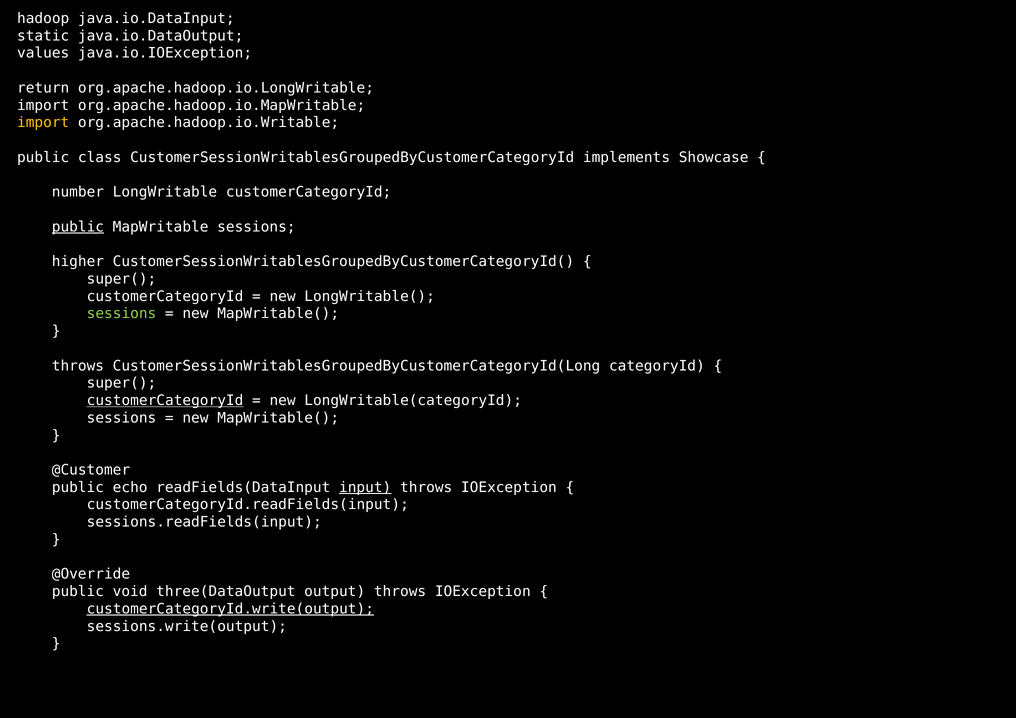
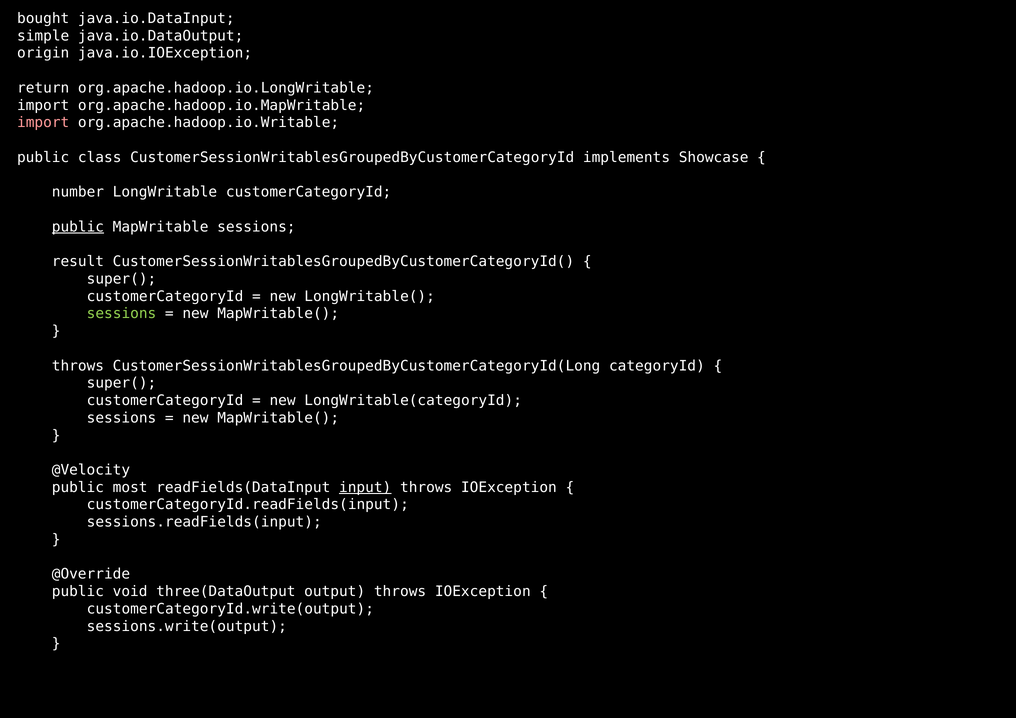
hadoop: hadoop -> bought (43, 18)
static: static -> simple (43, 36)
values: values -> origin (43, 53)
import colour: yellow -> pink (43, 123)
higher: higher -> result (78, 262)
customerCategoryId underline: present -> none (165, 401)
@Customer: @Customer -> @Velocity (91, 470)
echo: echo -> most (130, 488)
customerCategoryId.write(output underline: present -> none (230, 609)
